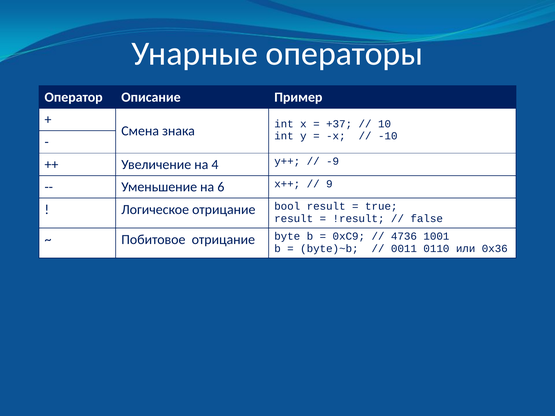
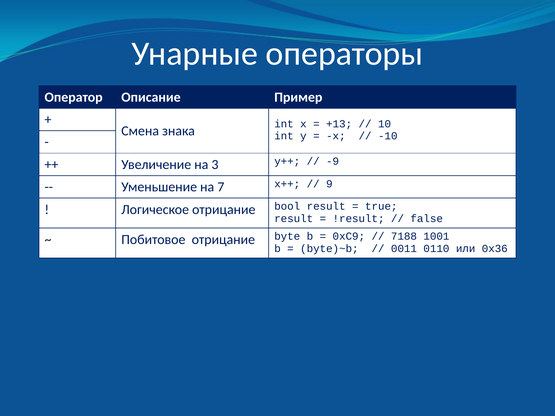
+37: +37 -> +13 (339, 124)
4: 4 -> 3 (215, 165)
6: 6 -> 7 (221, 187)
4736: 4736 -> 7188 (404, 236)
